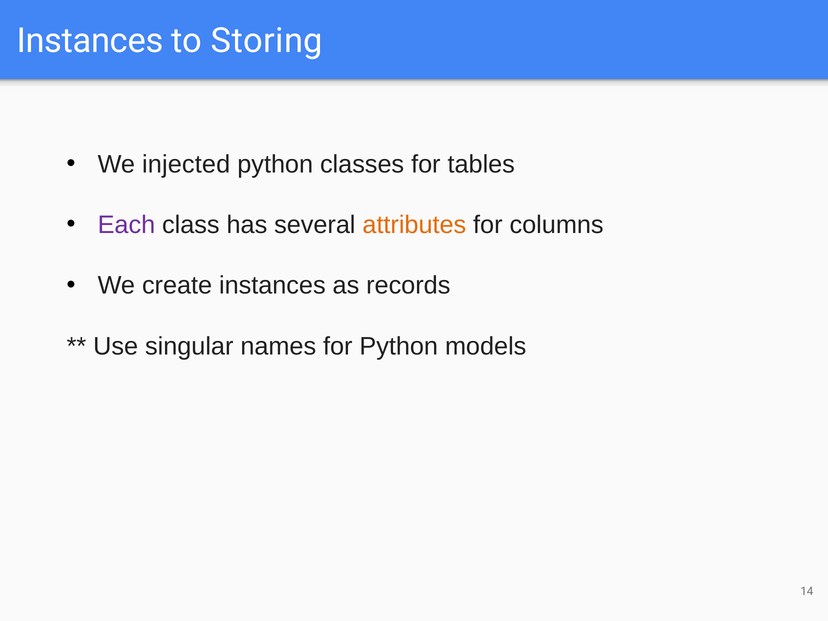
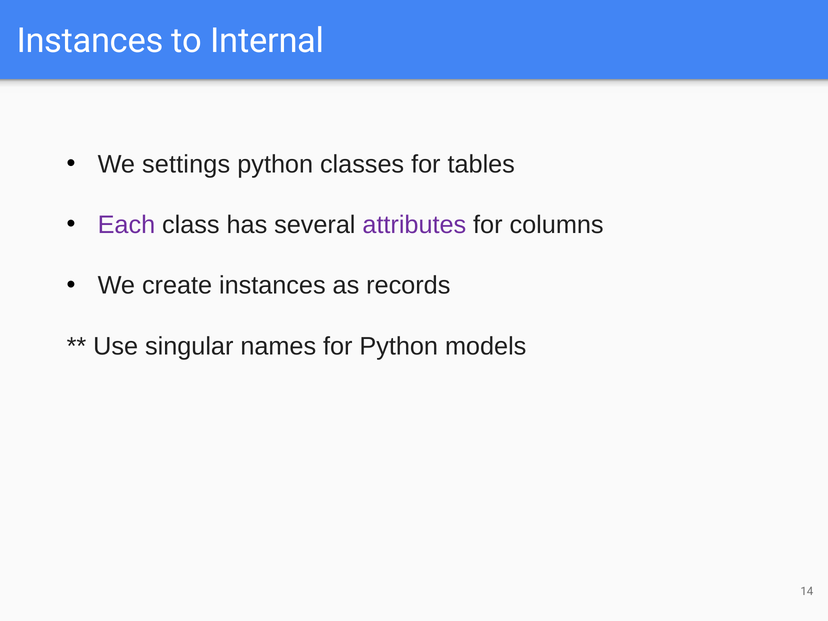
Storing: Storing -> Internal (267, 41)
injected: injected -> settings (186, 164)
attributes colour: orange -> purple (414, 225)
